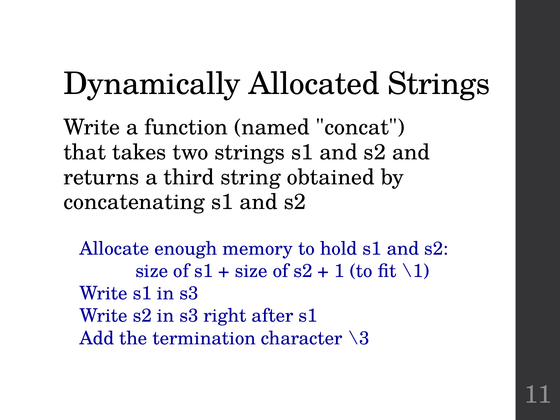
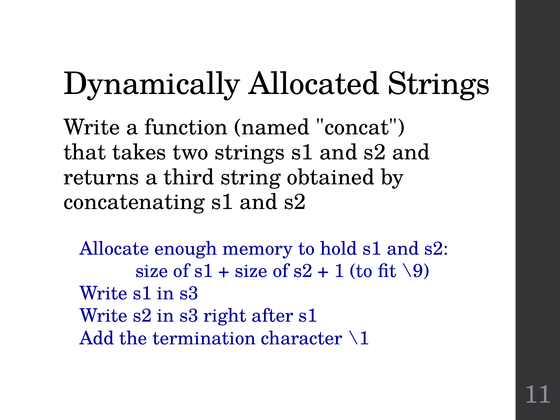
\1: \1 -> \9 (416, 271)
\3: \3 -> \1 (359, 338)
